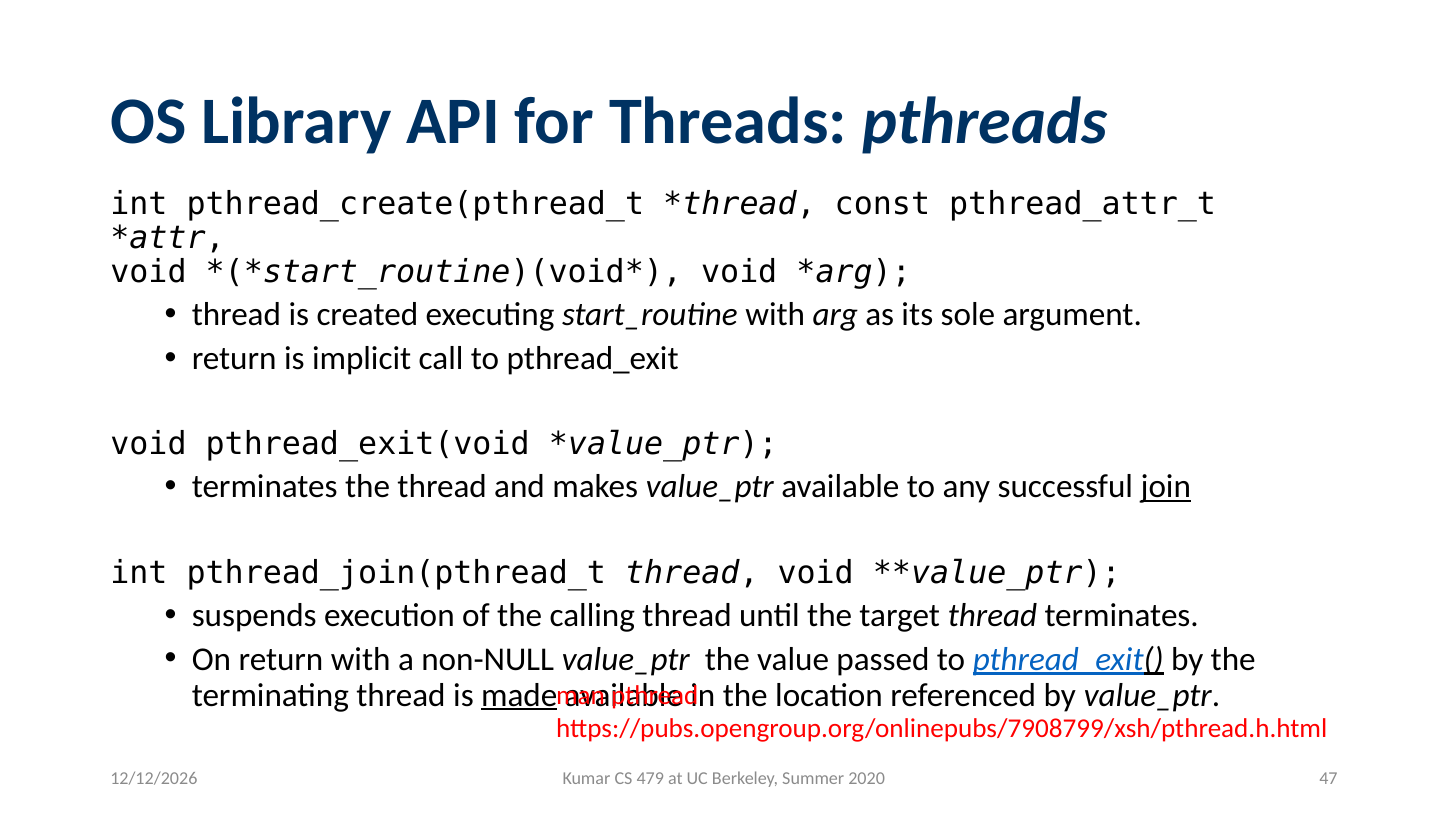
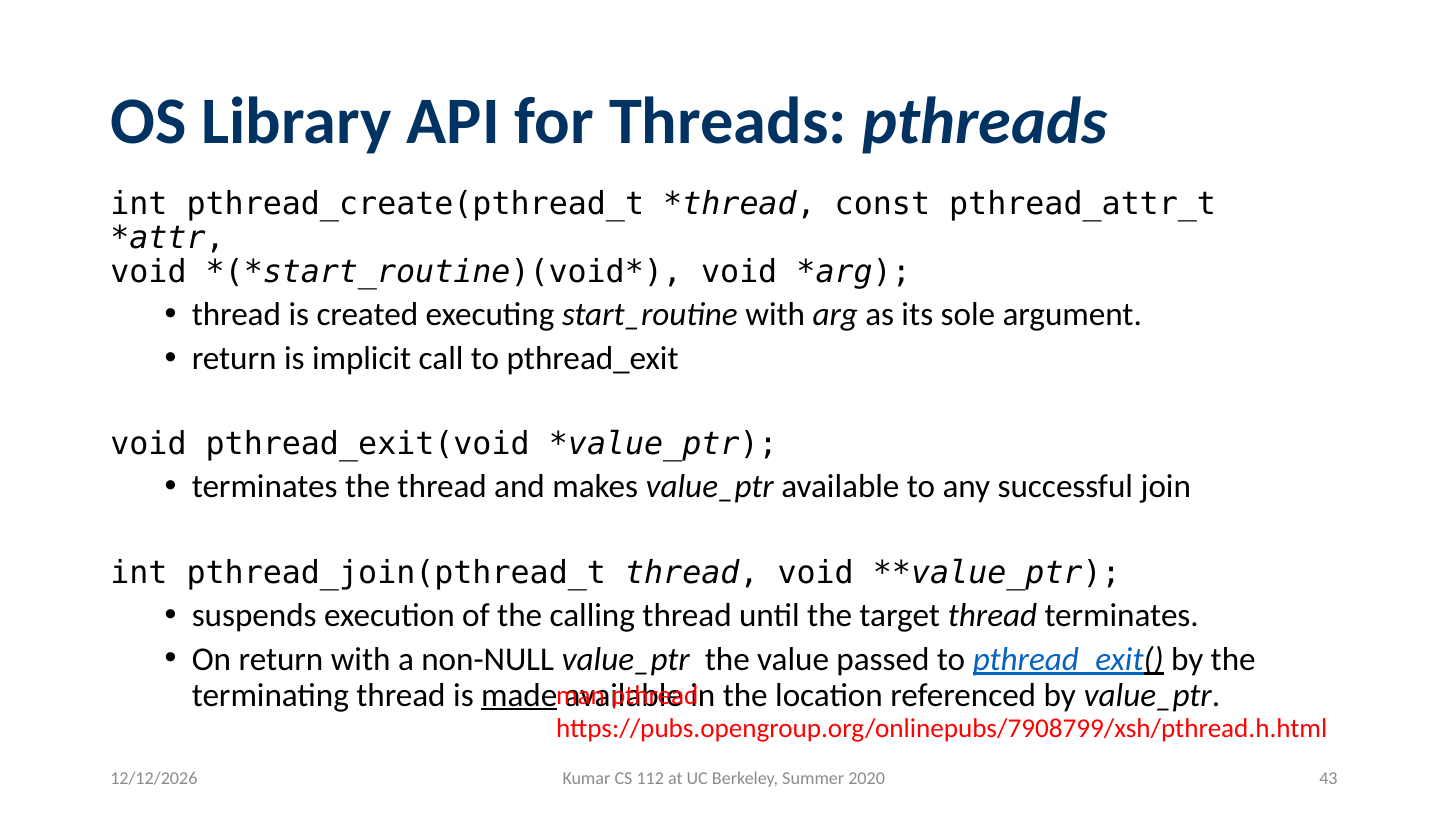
join underline: present -> none (1166, 487)
479: 479 -> 112 (650, 778)
47: 47 -> 43 (1328, 778)
